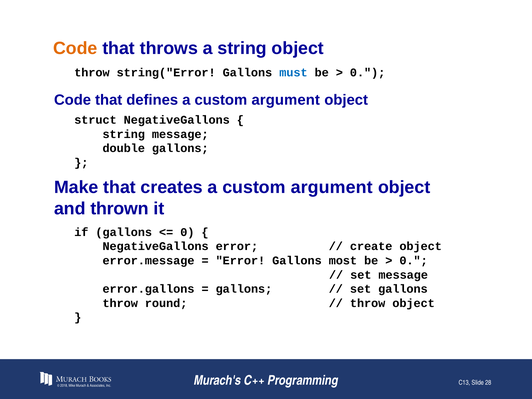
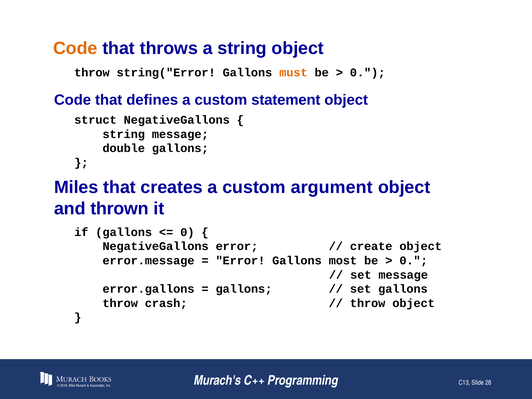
must colour: blue -> orange (293, 73)
defines a custom argument: argument -> statement (286, 100)
Make: Make -> Miles (76, 187)
round: round -> crash (166, 303)
